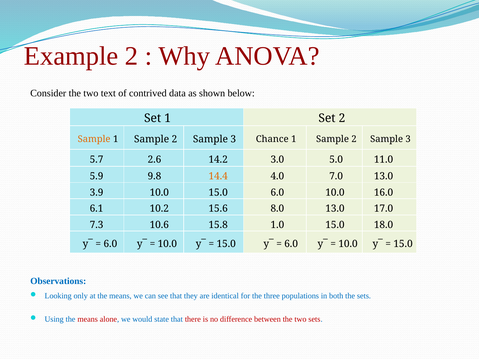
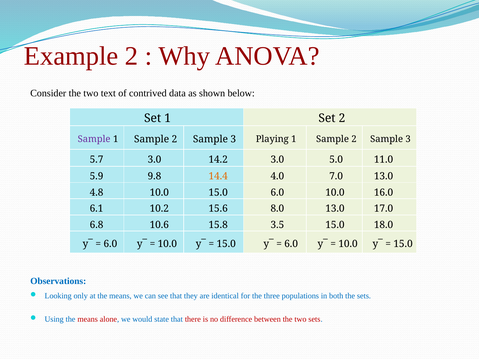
Sample colour: orange -> purple (94, 139)
Chance: Chance -> Playing (272, 139)
5.7 2.6: 2.6 -> 3.0 (154, 160)
3.9: 3.9 -> 4.8 (97, 193)
7.3: 7.3 -> 6.8 (97, 225)
1.0: 1.0 -> 3.5 (277, 225)
